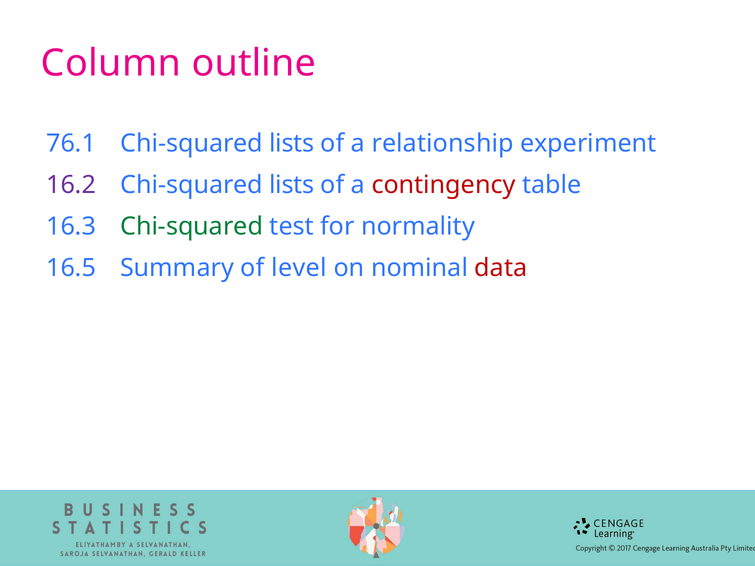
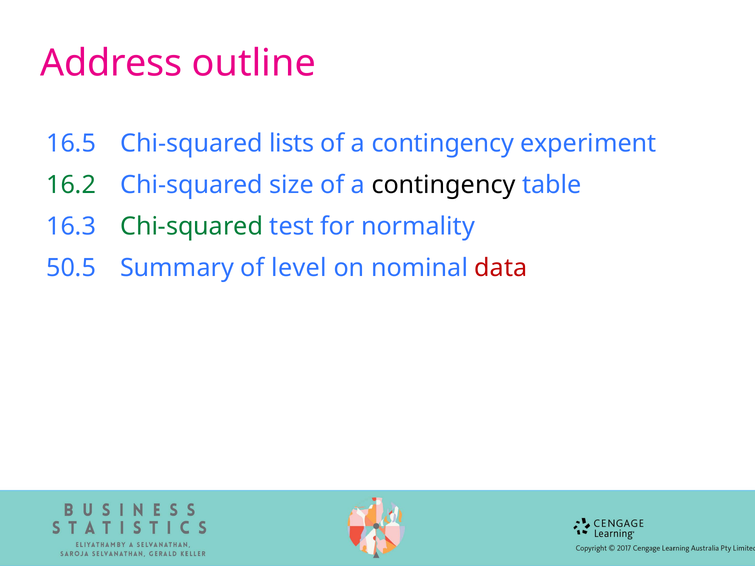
Column: Column -> Address (111, 63)
76.1: 76.1 -> 16.5 (71, 143)
relationship: relationship -> contingency (443, 143)
16.2 colour: purple -> green (71, 185)
lists: lists -> size (292, 185)
contingency colour: red -> black (444, 185)
16.5: 16.5 -> 50.5 (71, 268)
